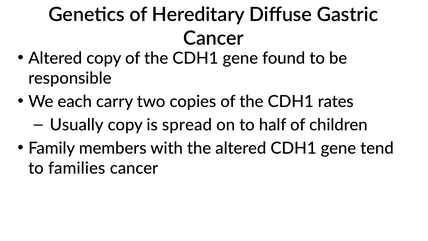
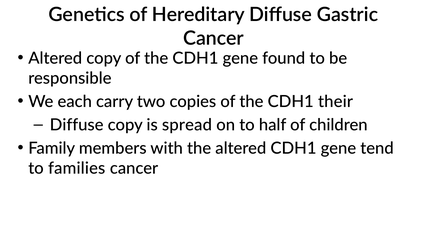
rates: rates -> their (336, 102)
Usually: Usually -> Diffuse (77, 125)
